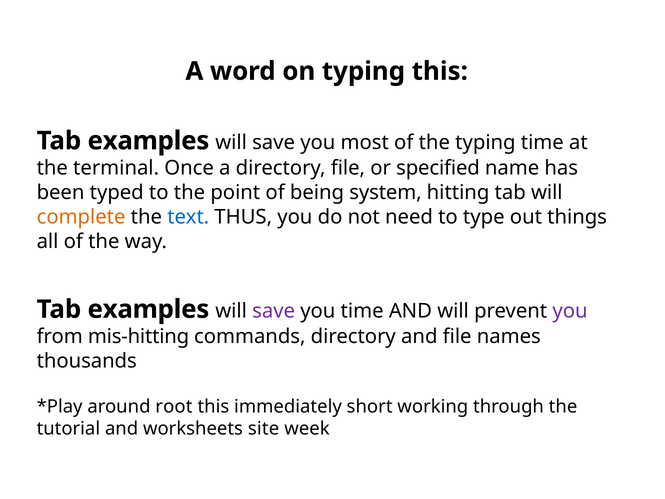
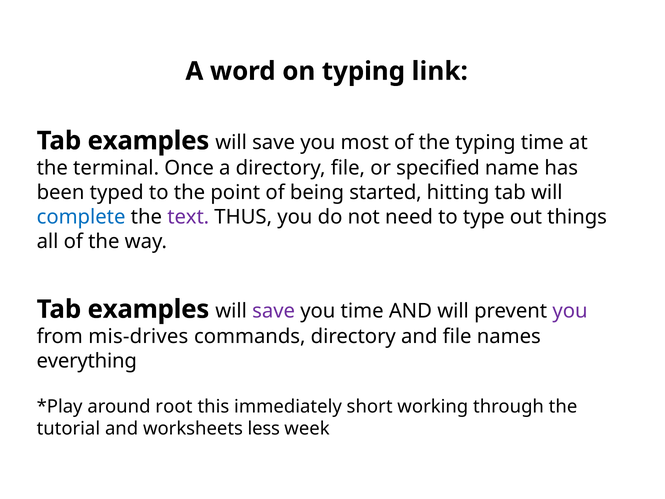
typing this: this -> link (440, 71)
system: system -> started (385, 192)
complete colour: orange -> blue (81, 217)
text colour: blue -> purple (188, 217)
mis-hitting: mis-hitting -> mis-drives (138, 337)
thousands: thousands -> everything (87, 361)
site: site -> less (264, 428)
